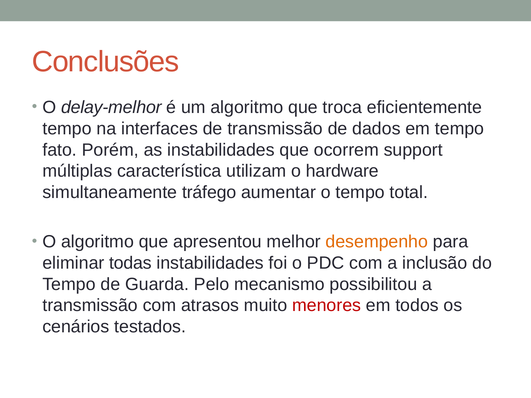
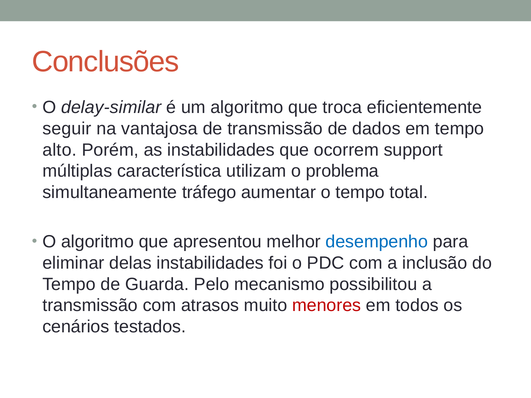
delay-melhor: delay-melhor -> delay-similar (111, 107)
tempo: tempo -> seguir (67, 129)
interfaces: interfaces -> vantajosa (159, 129)
fato: fato -> alto (60, 150)
hardware: hardware -> problema (342, 171)
desempenho colour: orange -> blue (377, 242)
todas: todas -> delas (130, 263)
